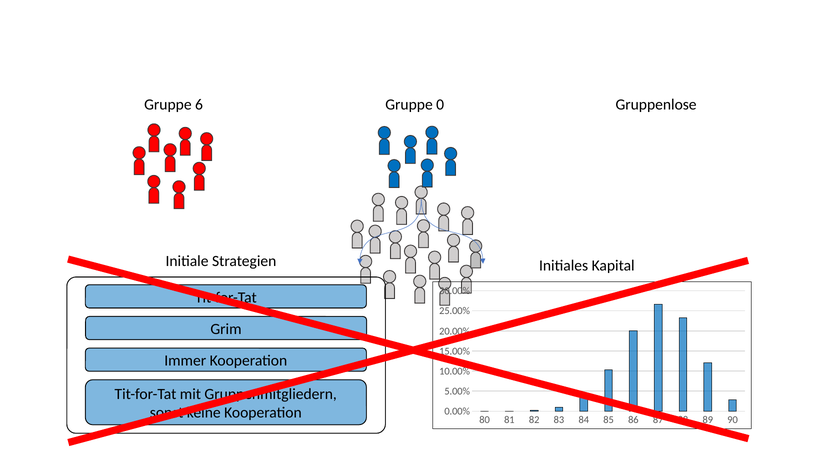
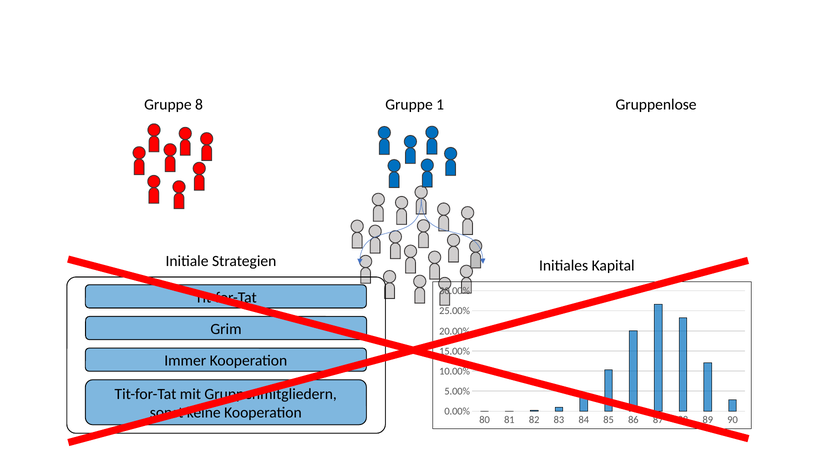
6: 6 -> 8 (199, 104)
0: 0 -> 1 (440, 105)
